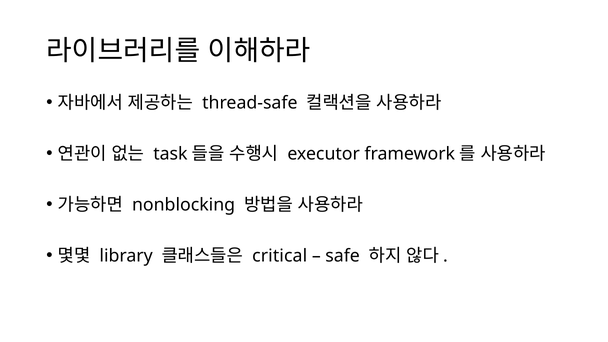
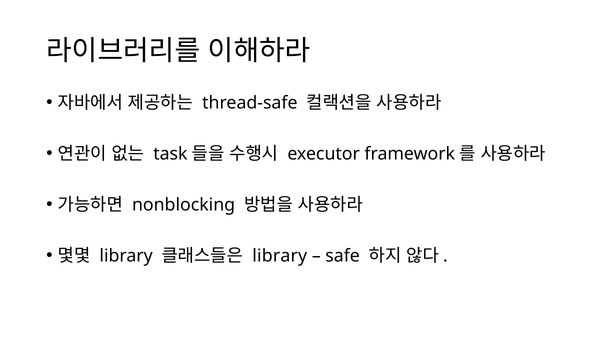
critical: critical -> library (280, 256)
